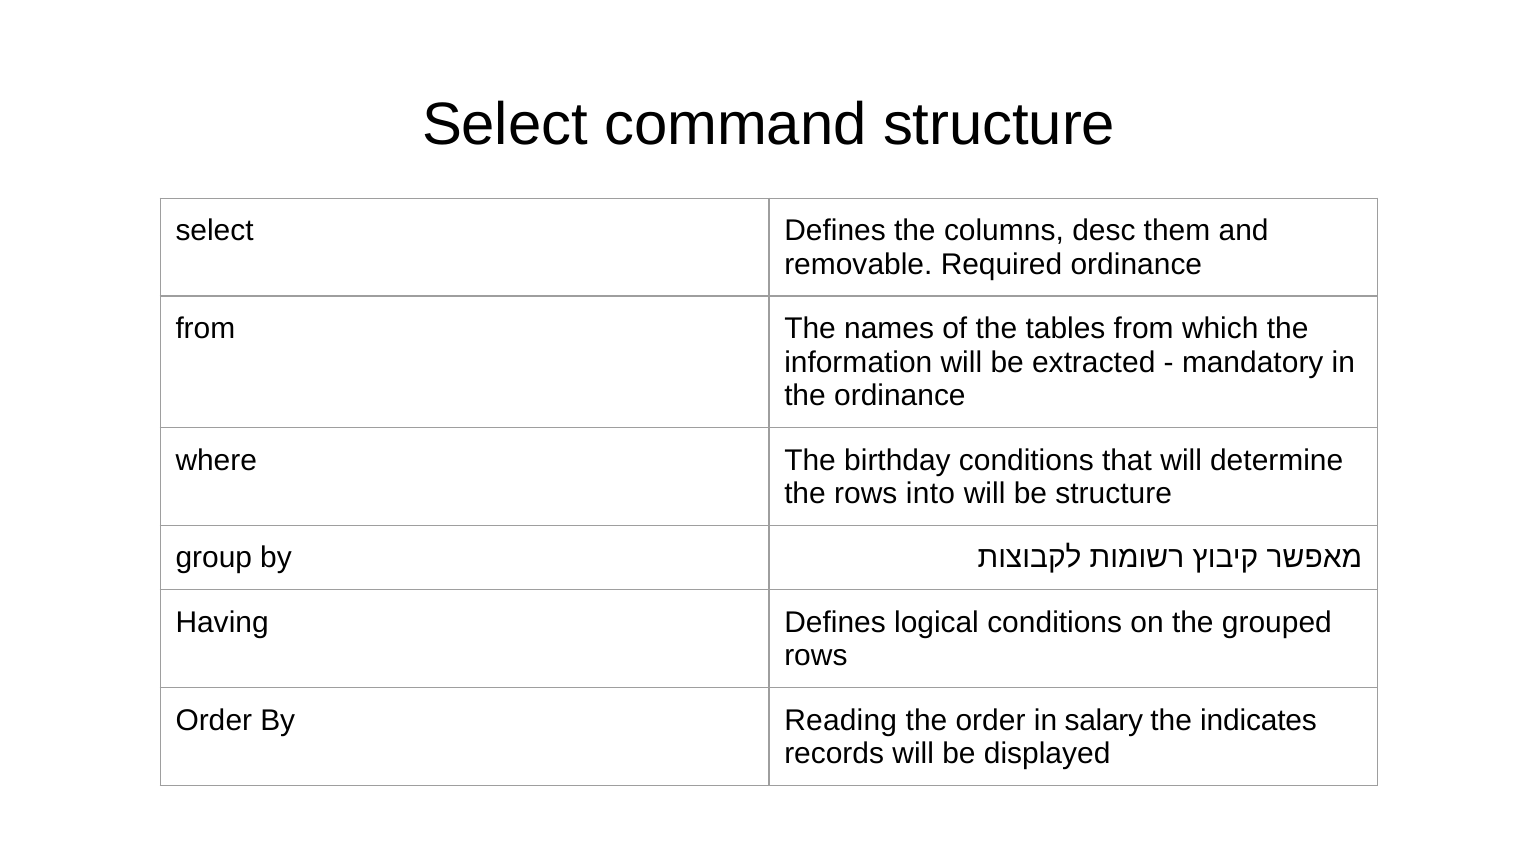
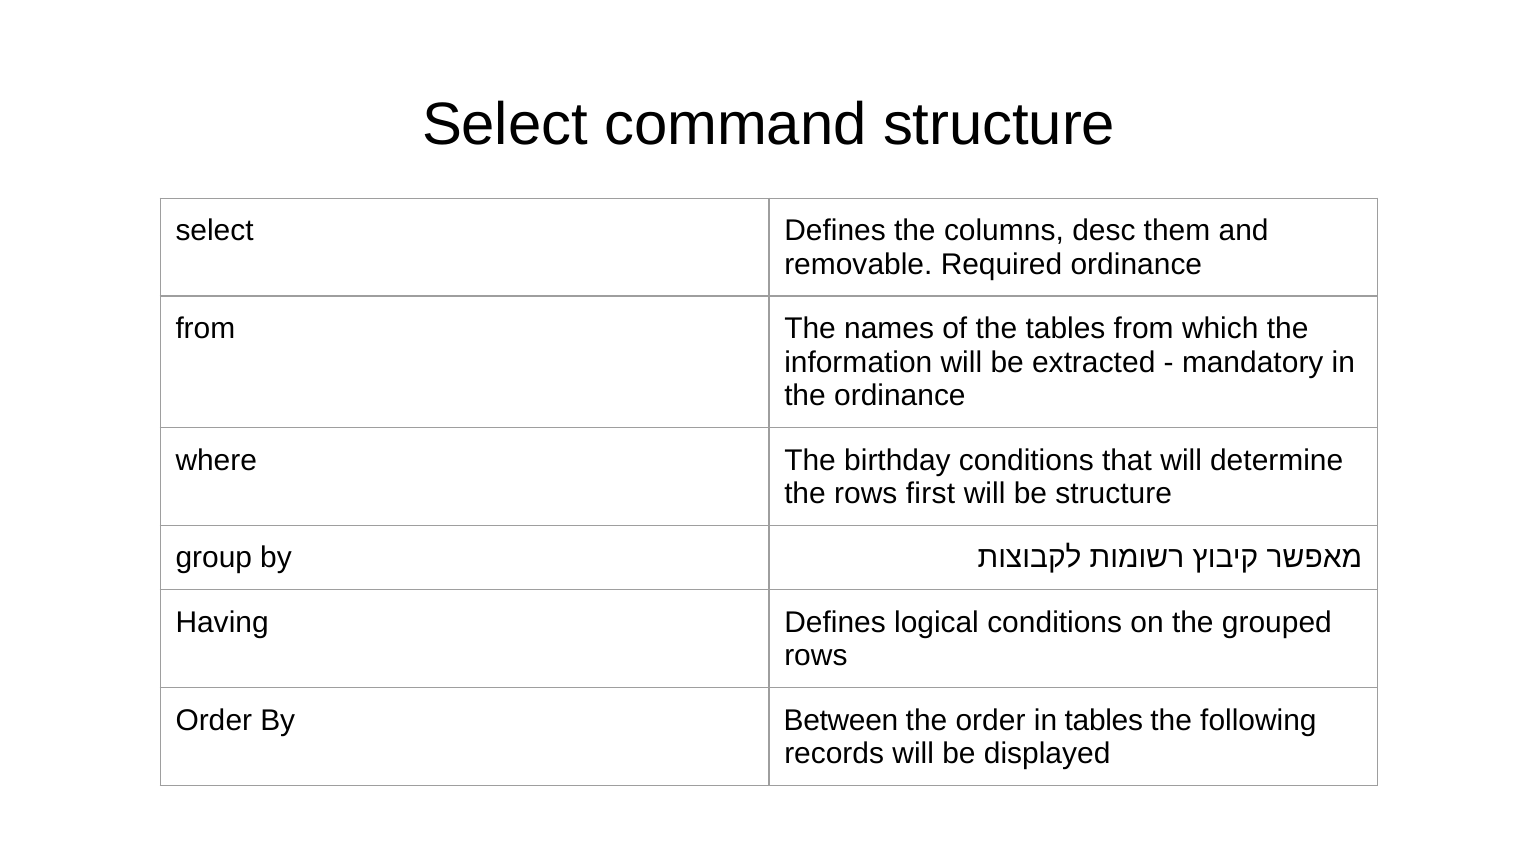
into: into -> first (931, 494)
Reading: Reading -> Between (841, 720)
in salary: salary -> tables (1104, 720)
indicates: indicates -> following (1258, 720)
